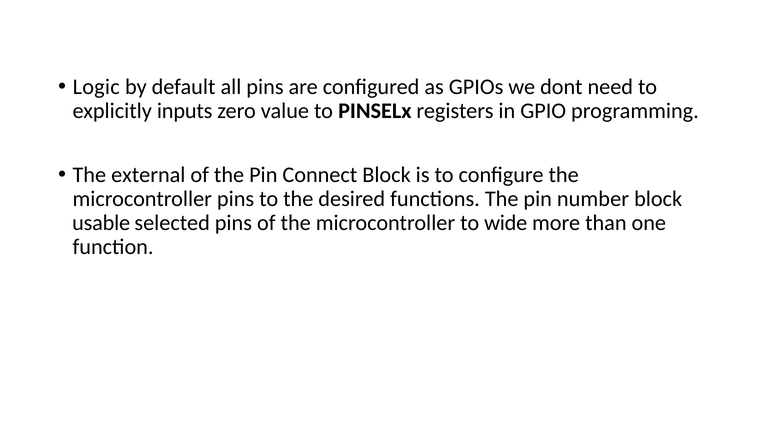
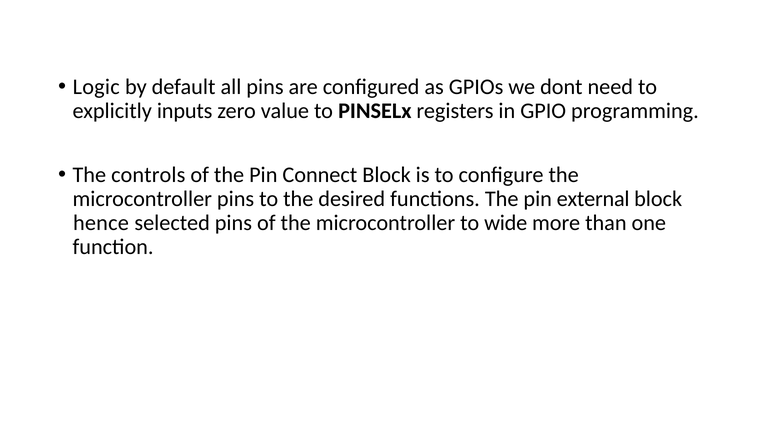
external: external -> controls (148, 175)
number: number -> external (593, 199)
usable: usable -> hence (101, 223)
